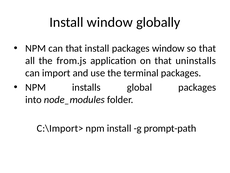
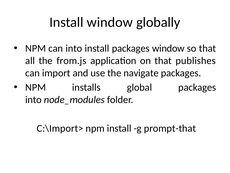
can that: that -> into (74, 48)
uninstalls: uninstalls -> publishes (196, 61)
terminal: terminal -> navigate (141, 73)
prompt-path: prompt-path -> prompt-that (170, 128)
